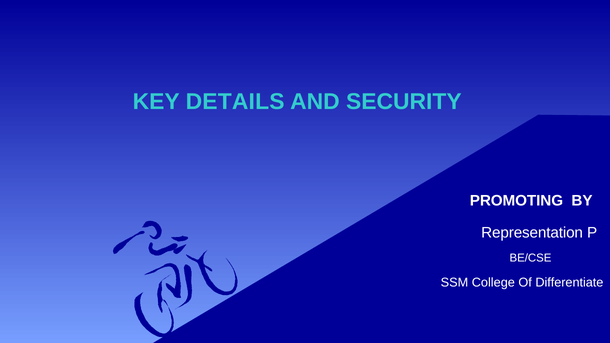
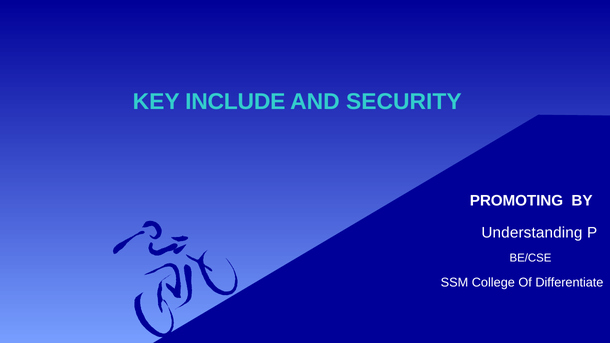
DETAILS: DETAILS -> INCLUDE (235, 102)
Representation: Representation -> Understanding (532, 233)
